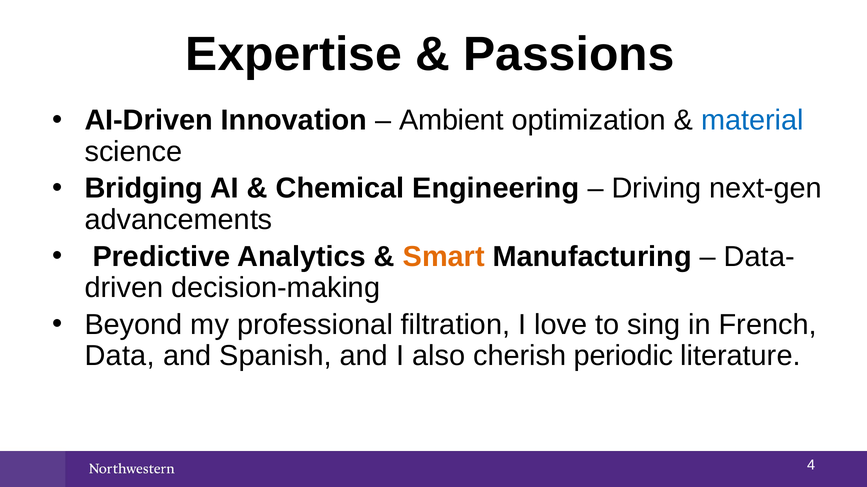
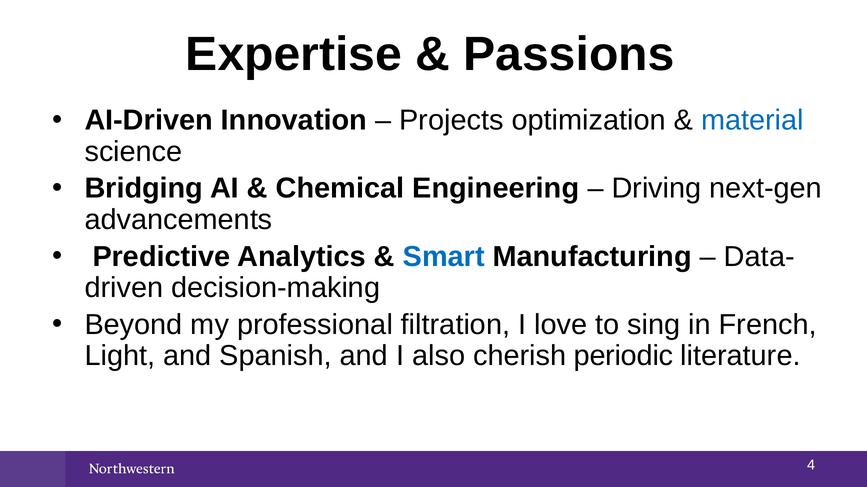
Ambient: Ambient -> Projects (451, 121)
Smart colour: orange -> blue (444, 257)
Data: Data -> Light (120, 356)
